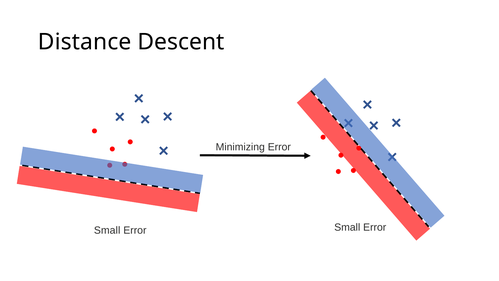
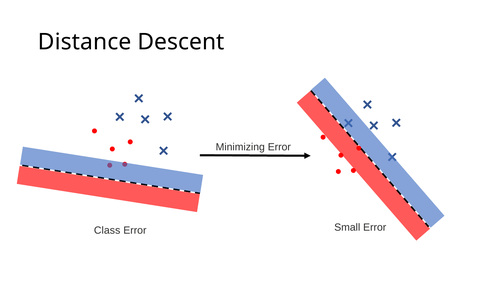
Small: Small -> Class (107, 230)
